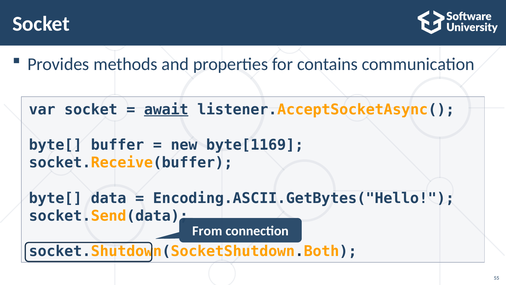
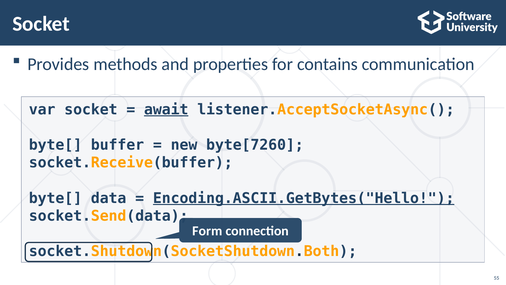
byte[1169: byte[1169 -> byte[7260 (255, 145)
Encoding.ASCII.GetBytes("Hello underline: none -> present (304, 198)
From: From -> Form (207, 231)
